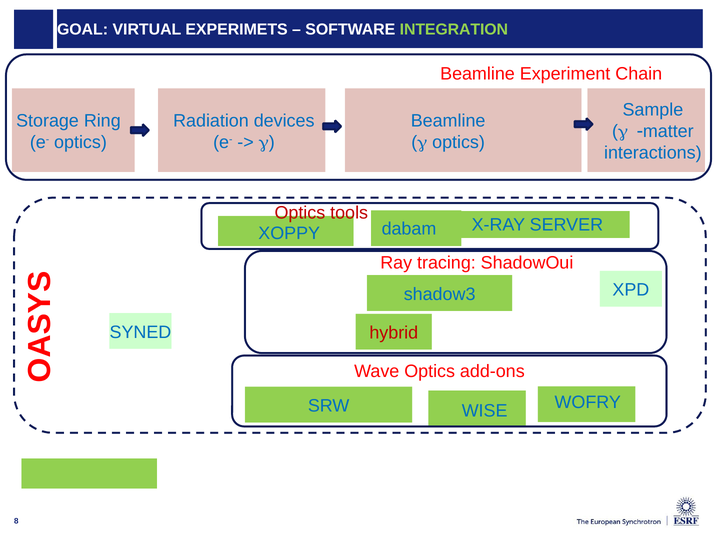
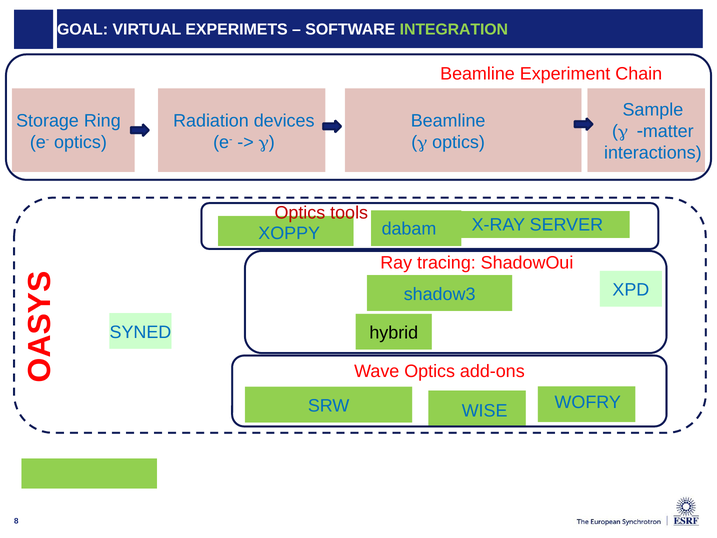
hybrid colour: red -> black (394, 333)
